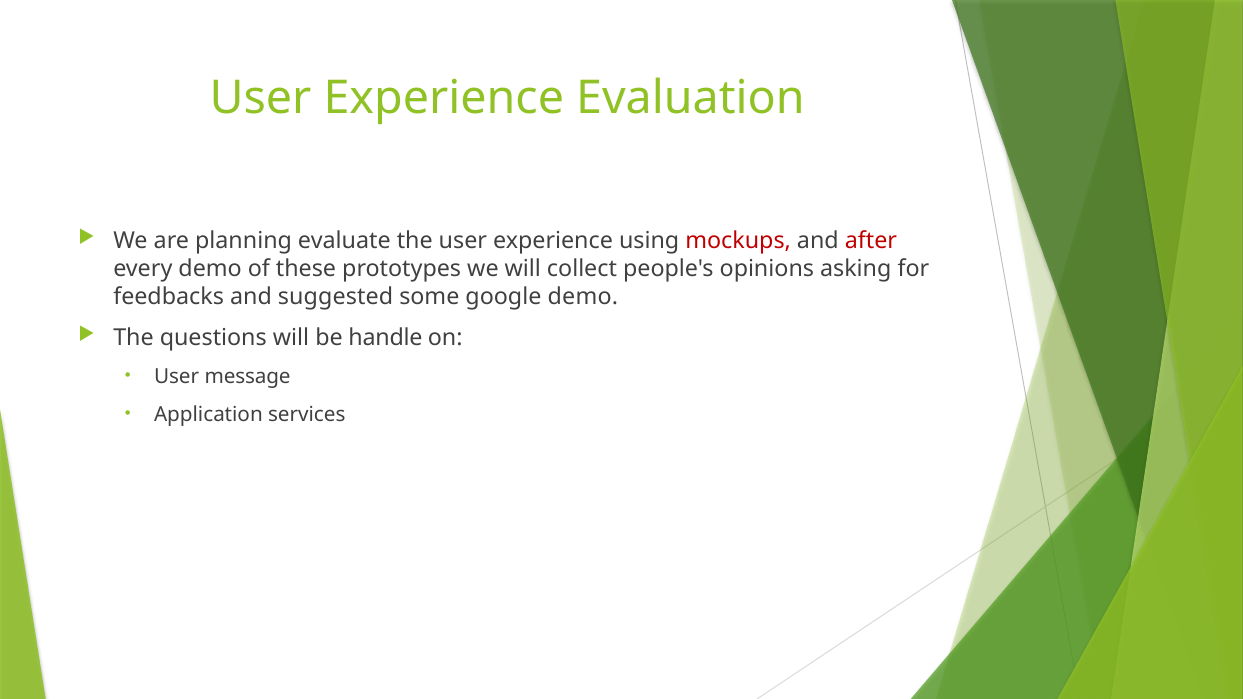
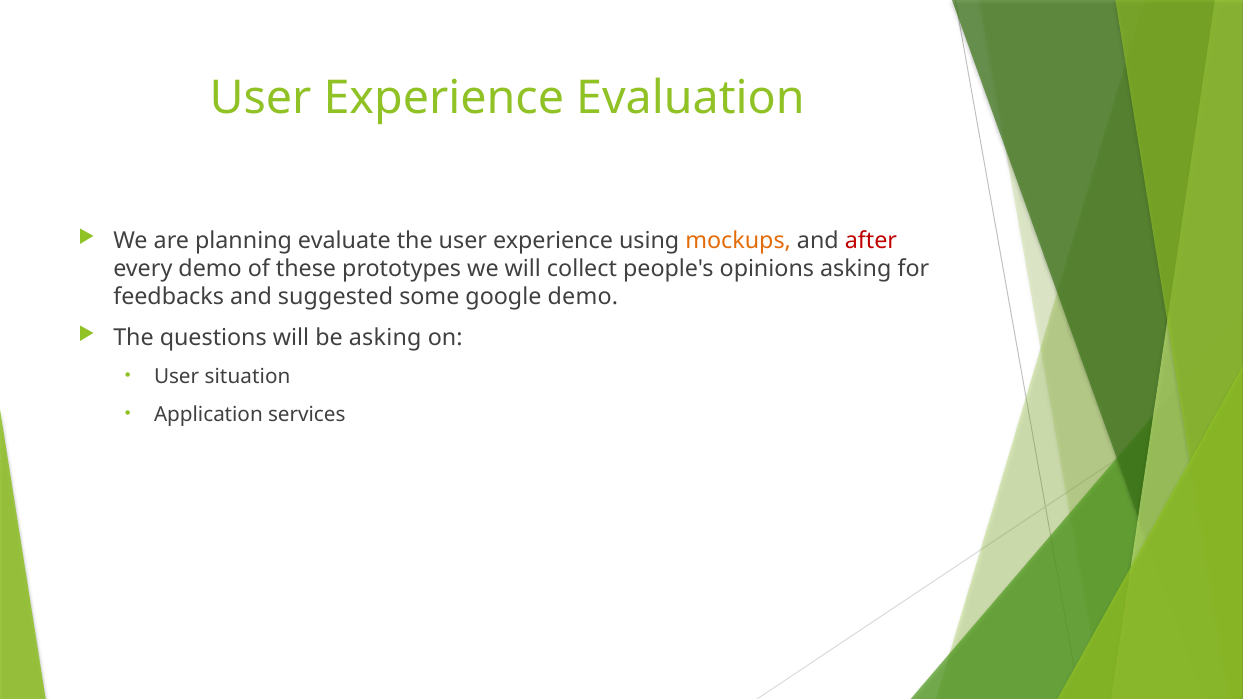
mockups colour: red -> orange (738, 241)
be handle: handle -> asking (385, 337)
message: message -> situation (247, 377)
